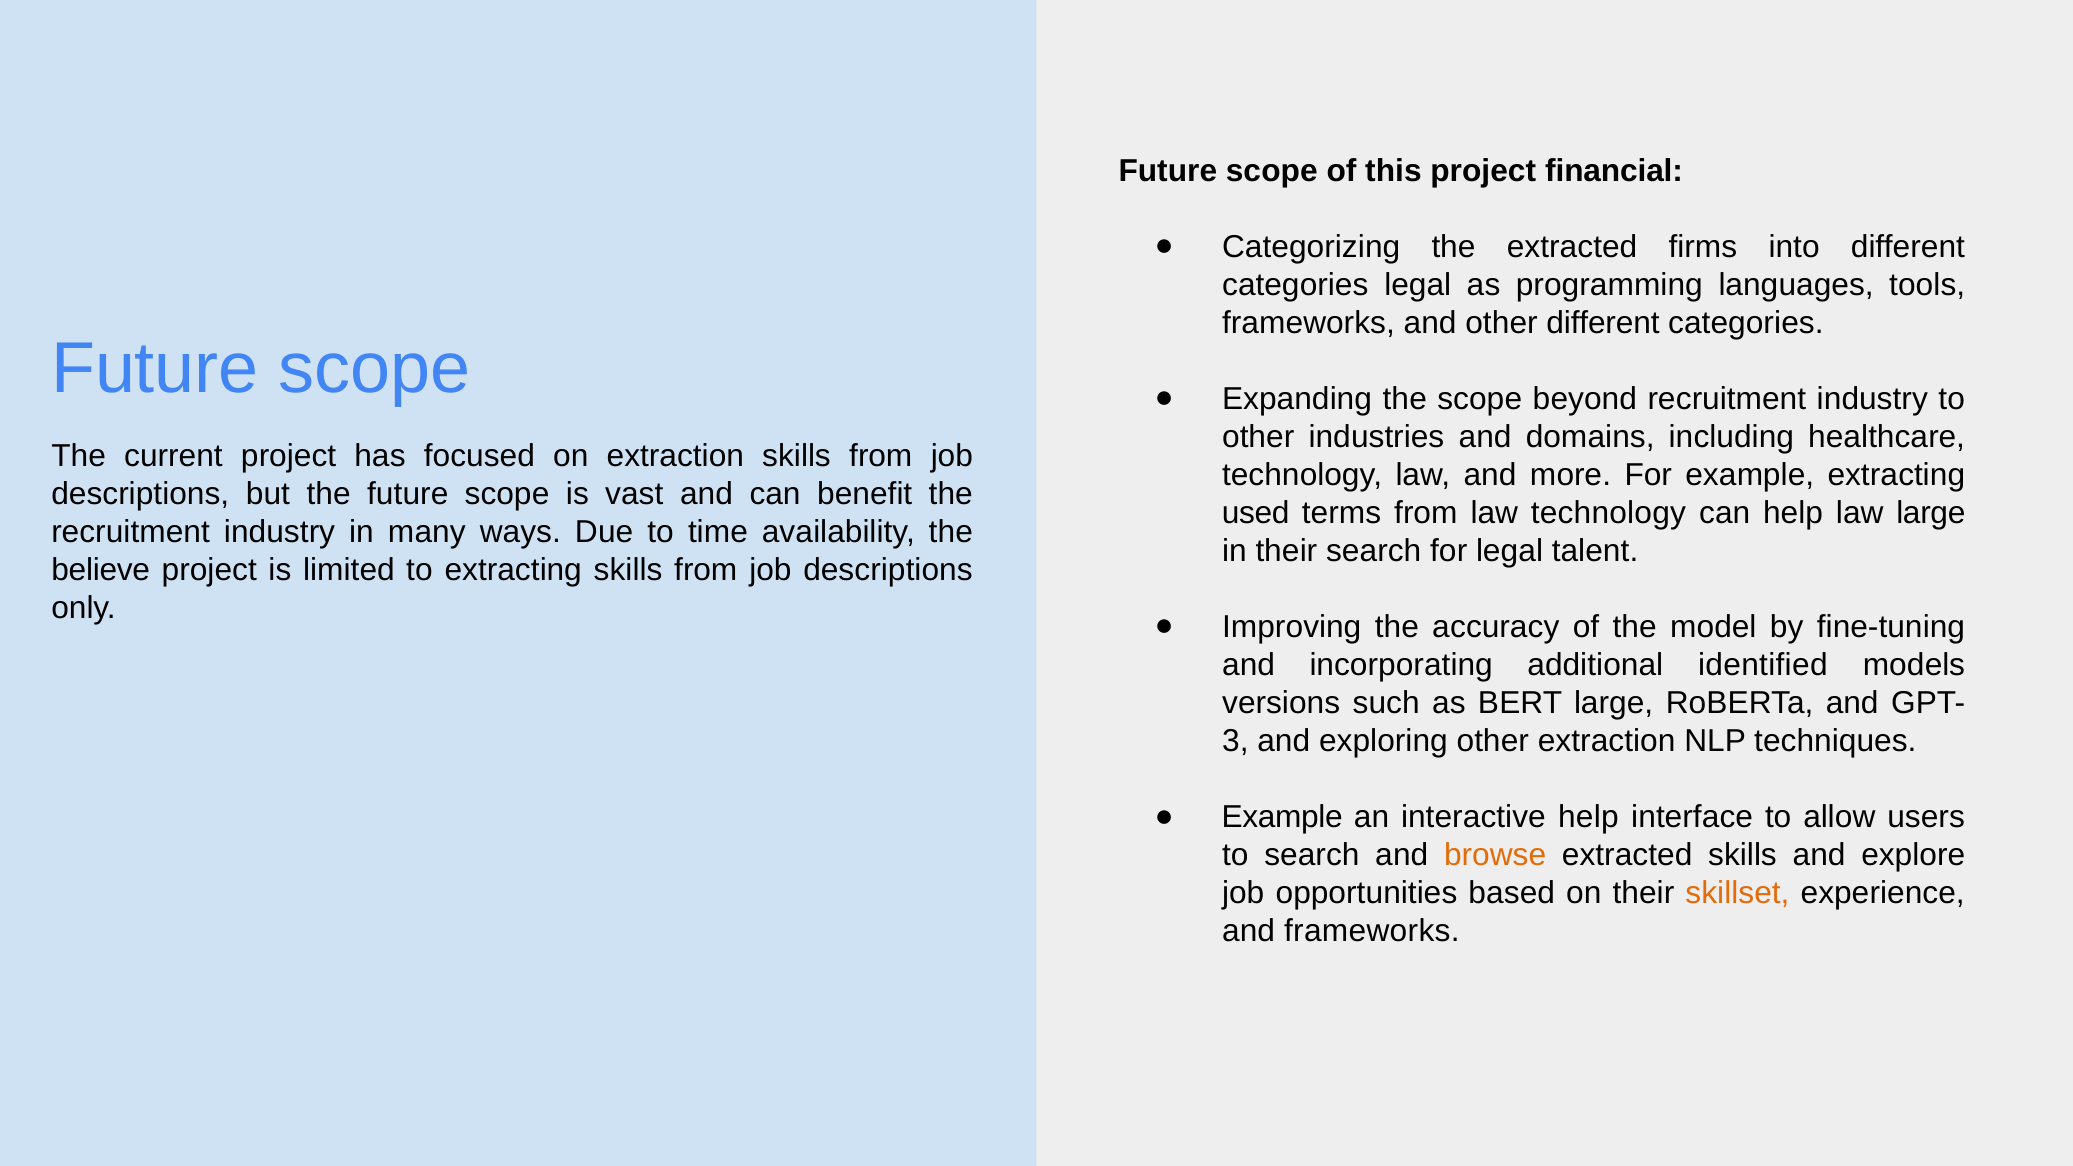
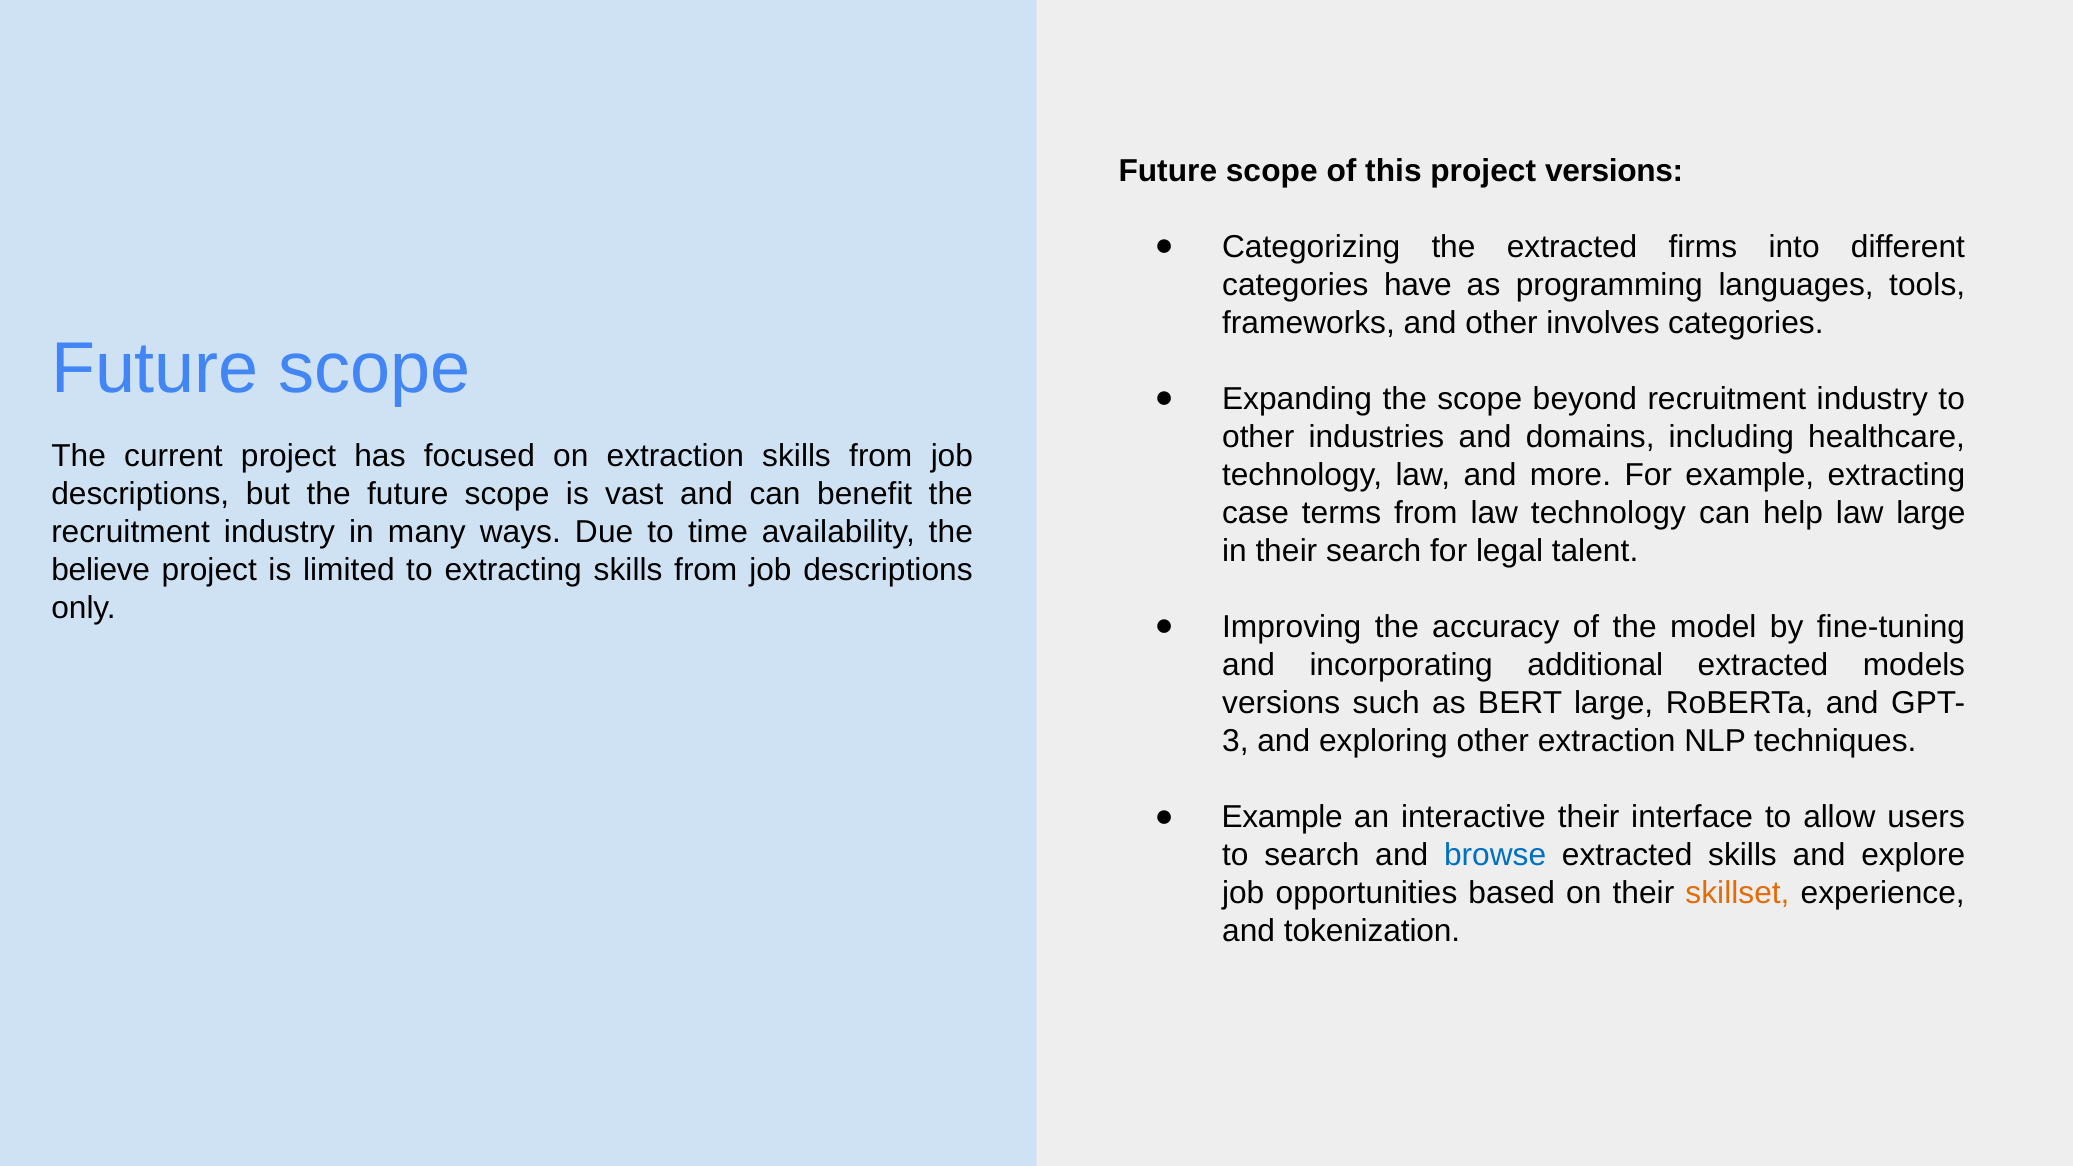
project financial: financial -> versions (1614, 171)
categories legal: legal -> have (1418, 285)
other different: different -> involves (1603, 323)
used: used -> case (1256, 513)
additional identified: identified -> extracted (1763, 665)
interactive help: help -> their (1589, 818)
browse colour: orange -> blue (1495, 856)
and frameworks: frameworks -> tokenization (1372, 932)
